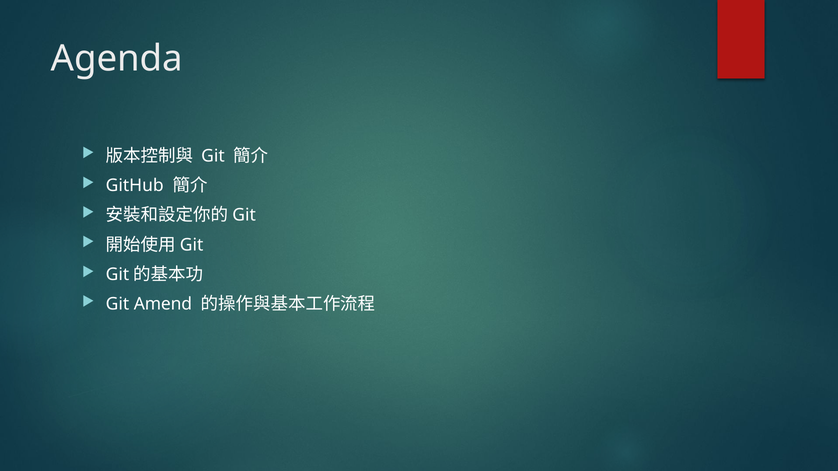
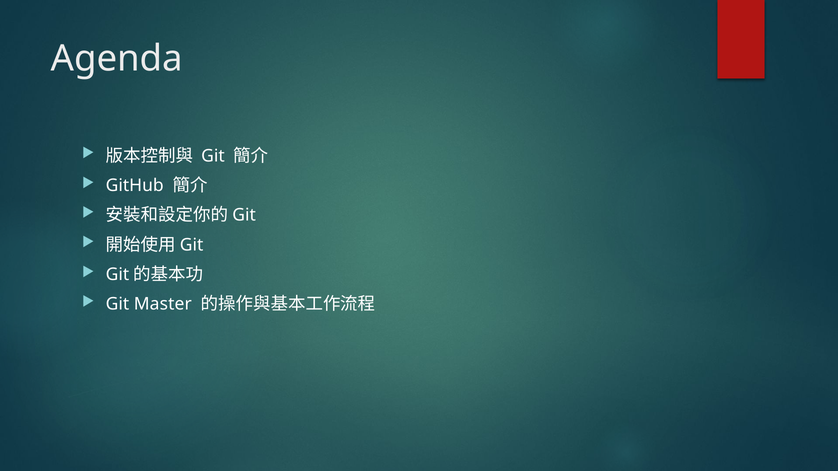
Amend: Amend -> Master (163, 304)
